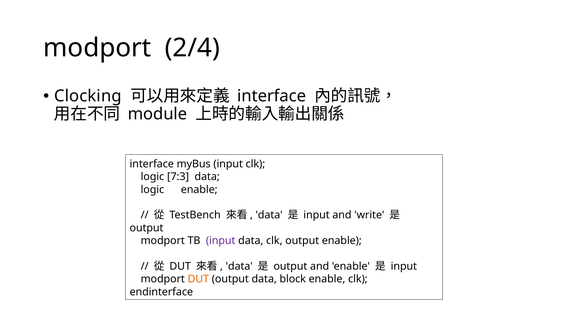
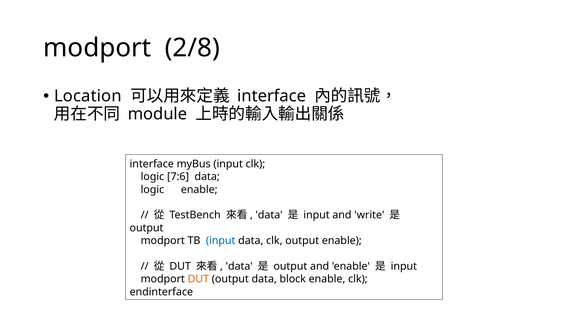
2/4: 2/4 -> 2/8 (192, 48)
Clocking: Clocking -> Location (88, 96)
7:3: 7:3 -> 7:6 (178, 176)
input colour: purple -> blue (221, 240)
